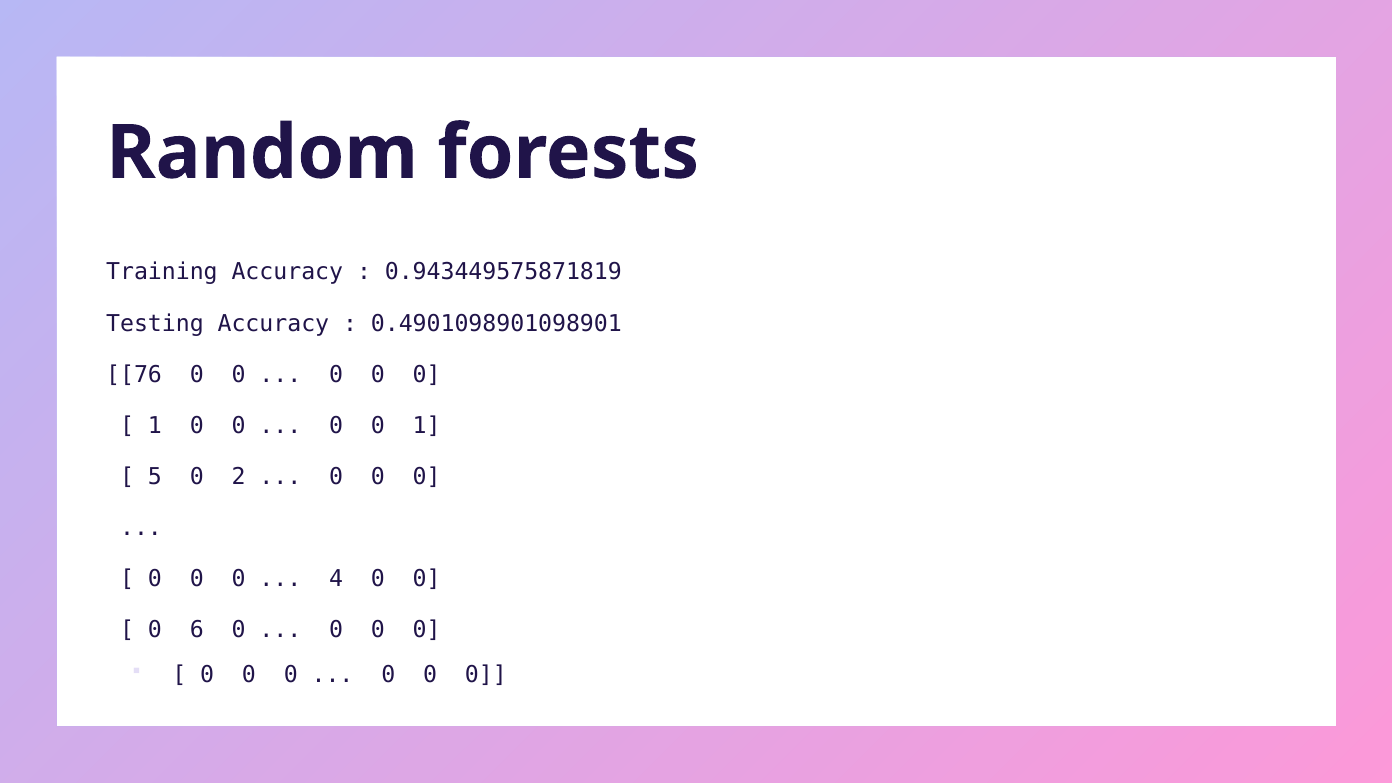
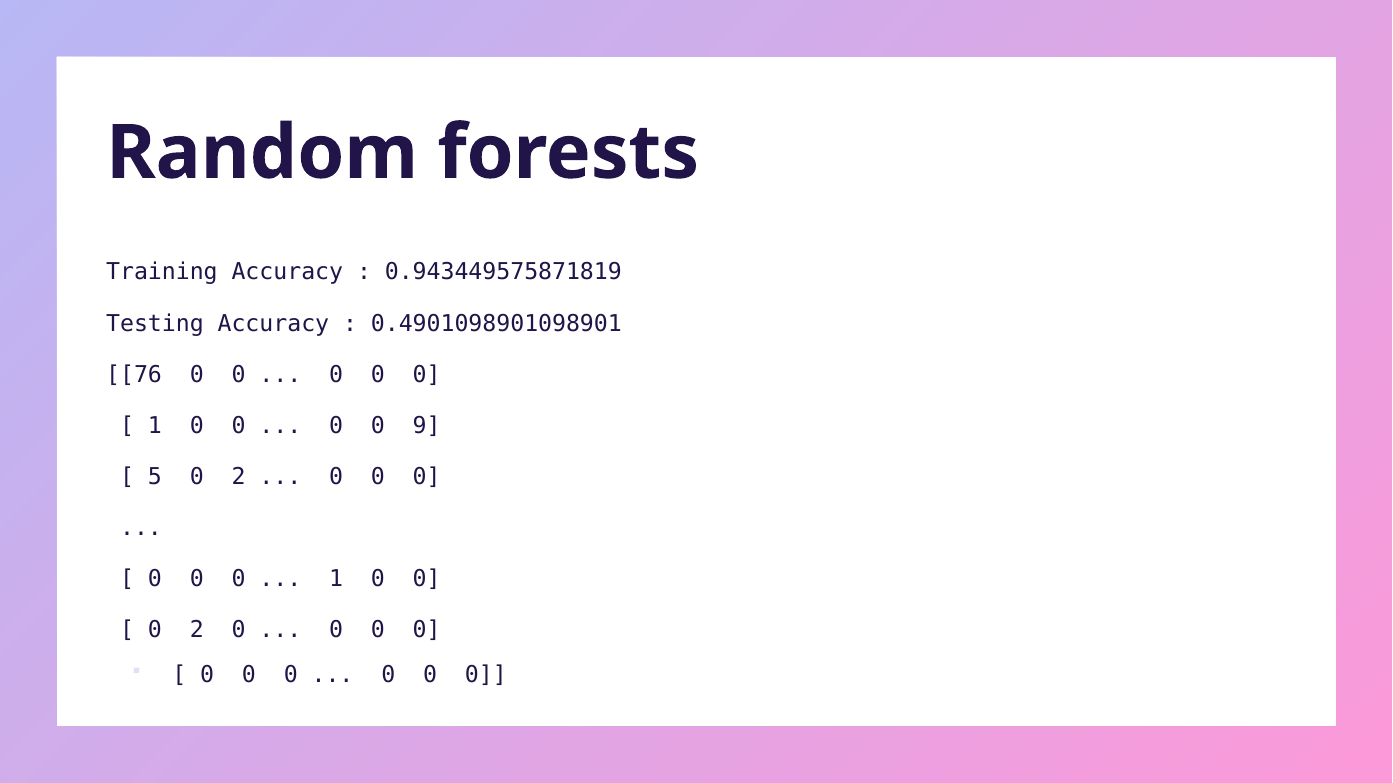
0 1: 1 -> 9 (427, 426)
4: 4 -> 1 (336, 579)
6: 6 -> 2 (197, 631)
